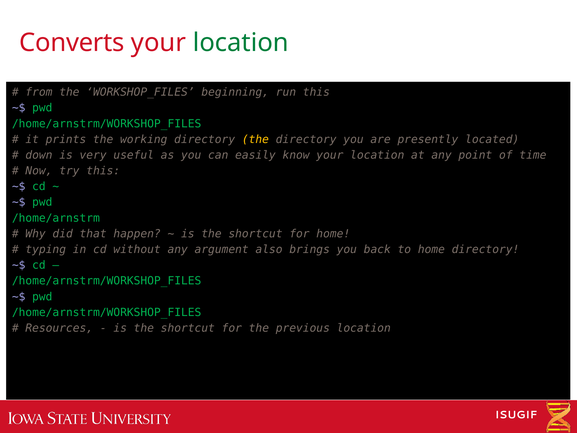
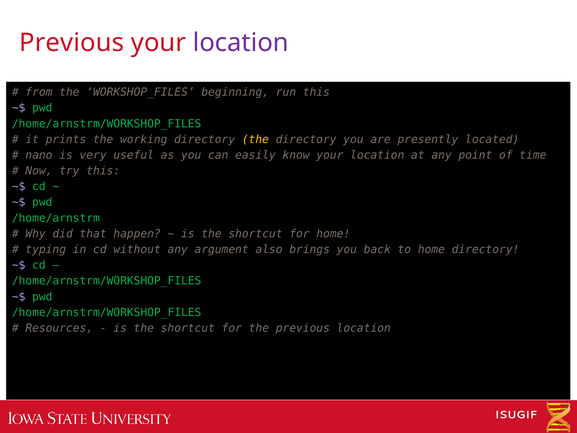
Converts: Converts -> Previous (72, 43)
location colour: green -> purple (241, 43)
down: down -> nano (39, 155)
